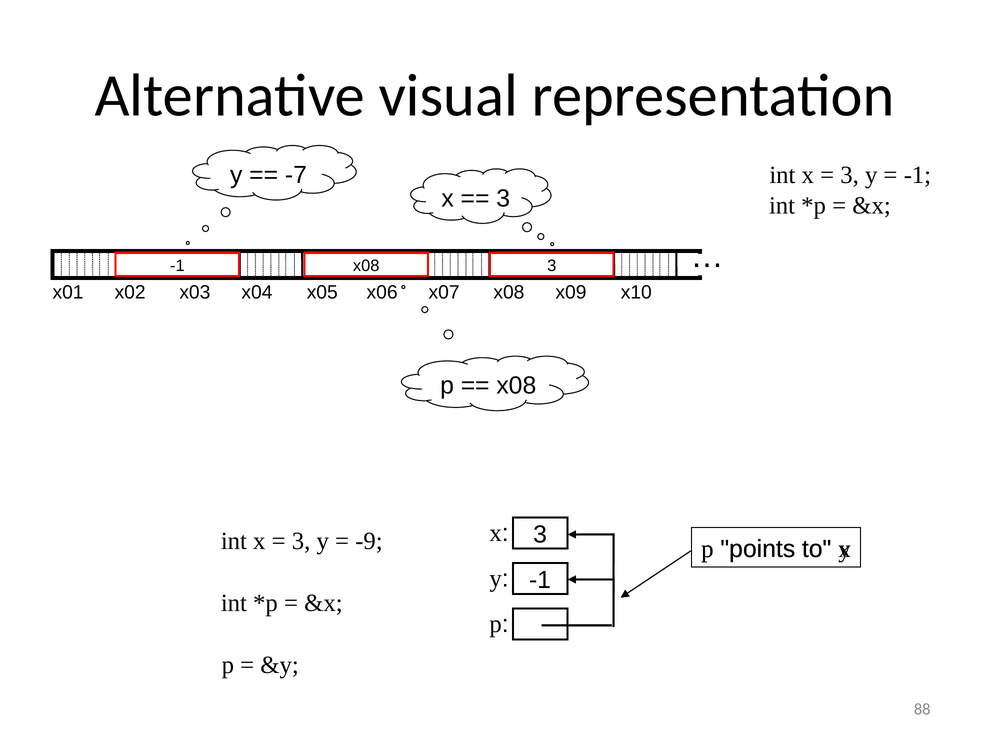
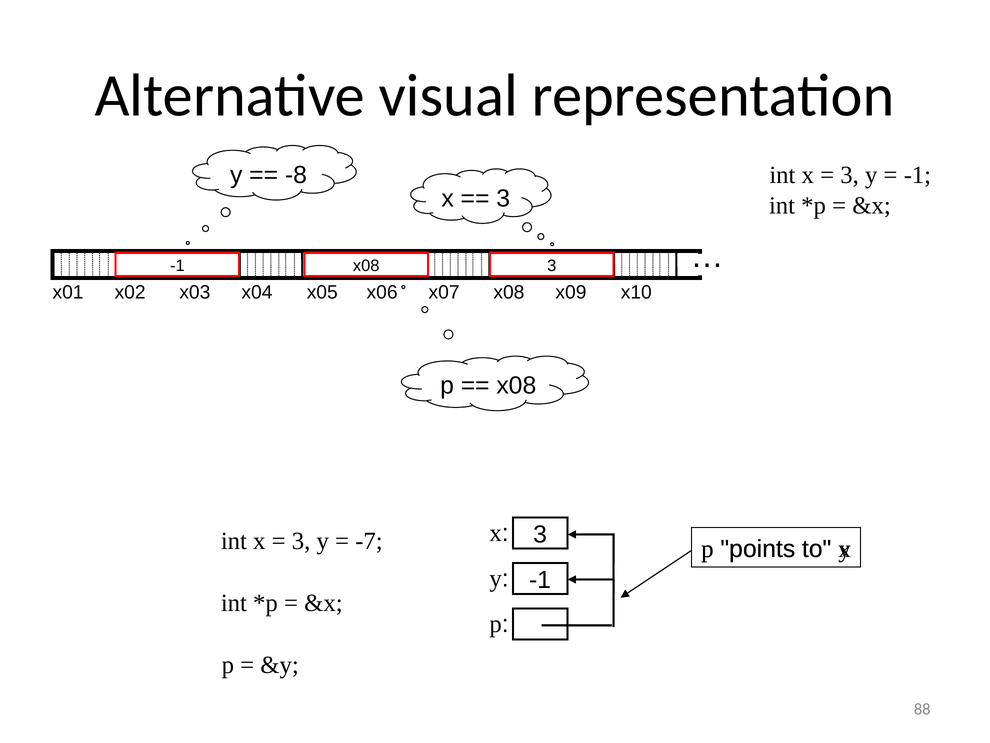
-7: -7 -> -8 (296, 175)
-9: -9 -> -7 (369, 541)
